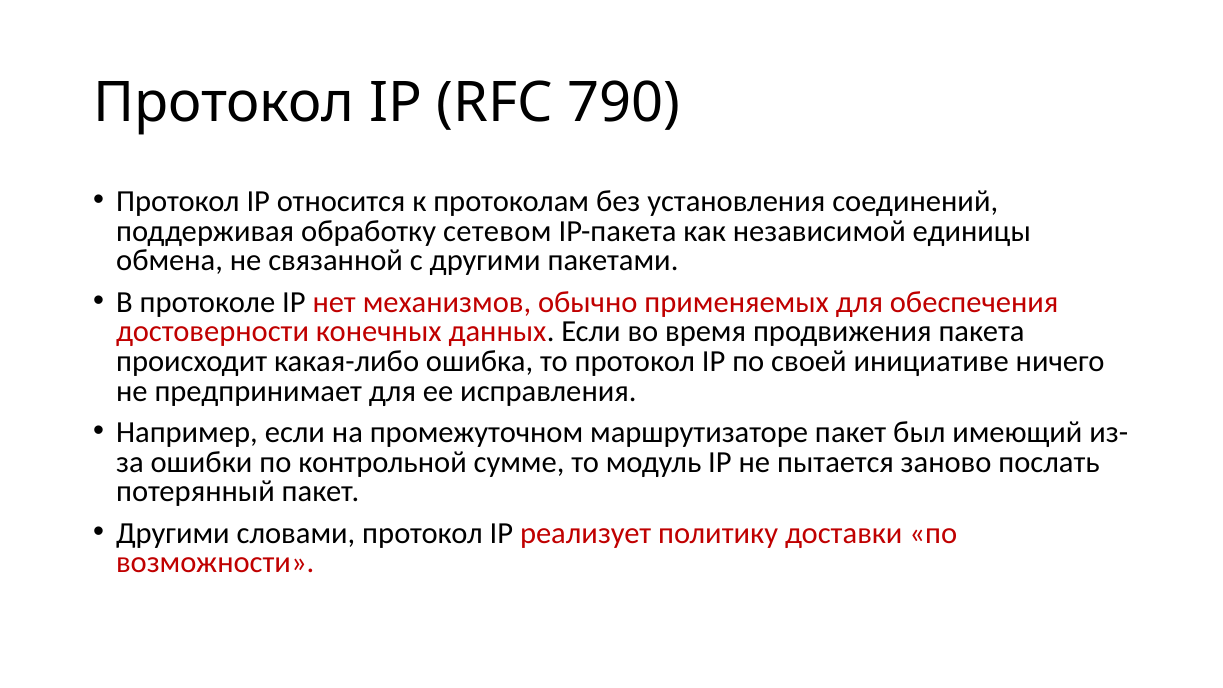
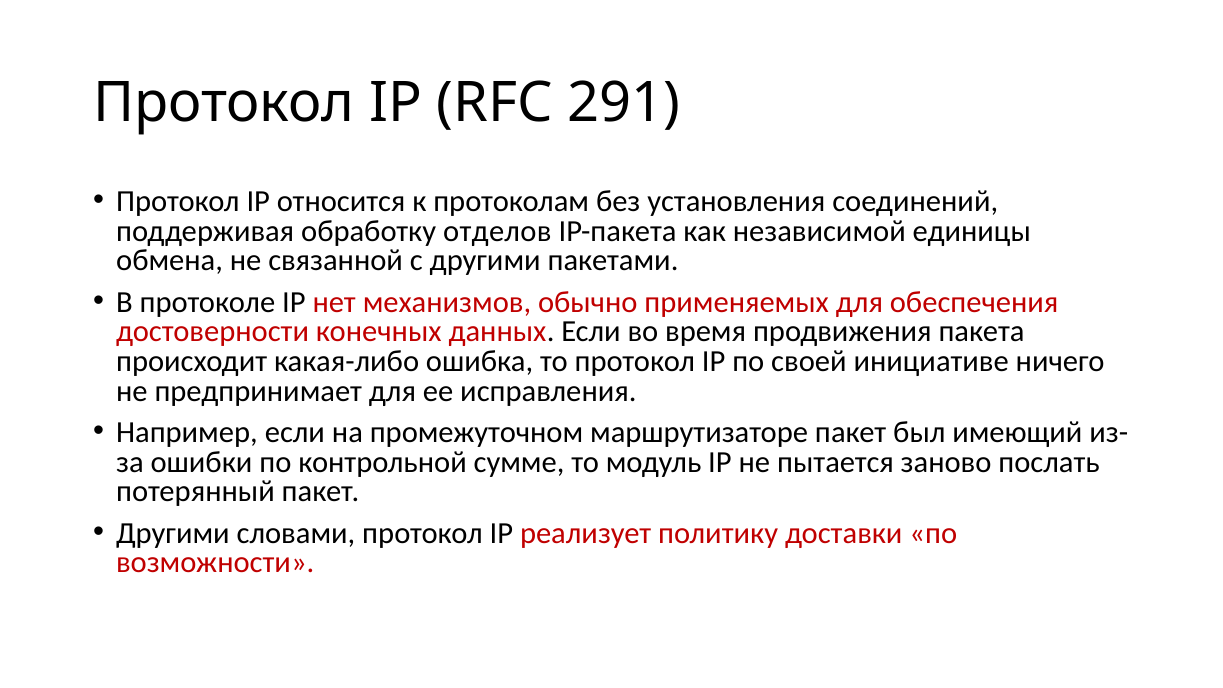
790: 790 -> 291 (624, 103)
сетевом: сетевом -> отделов (497, 231)
